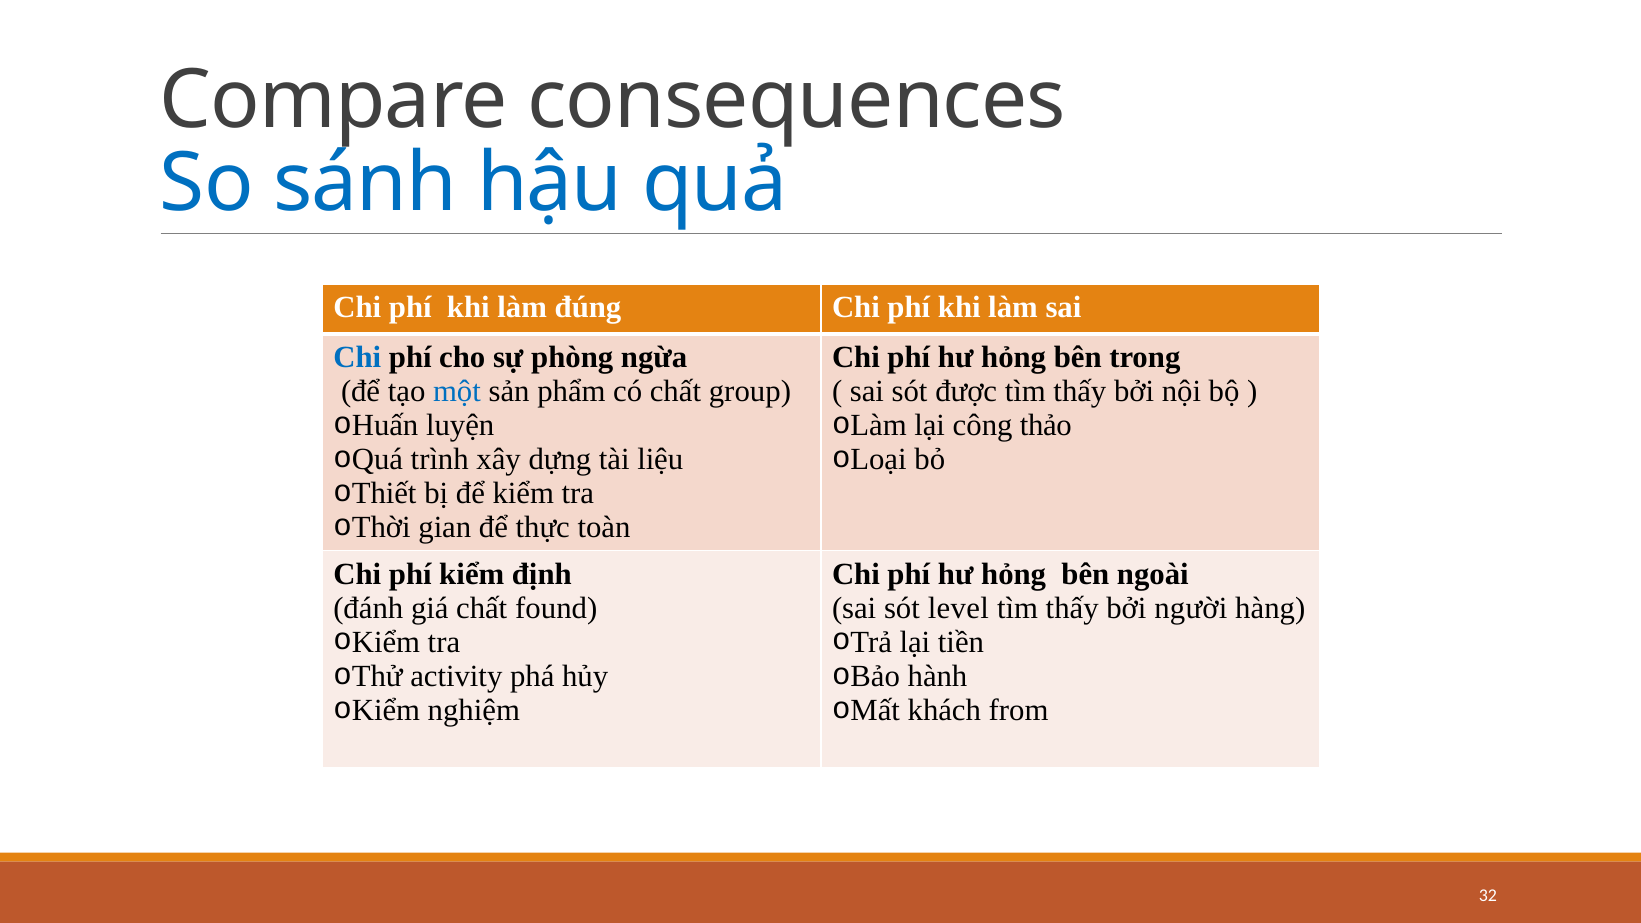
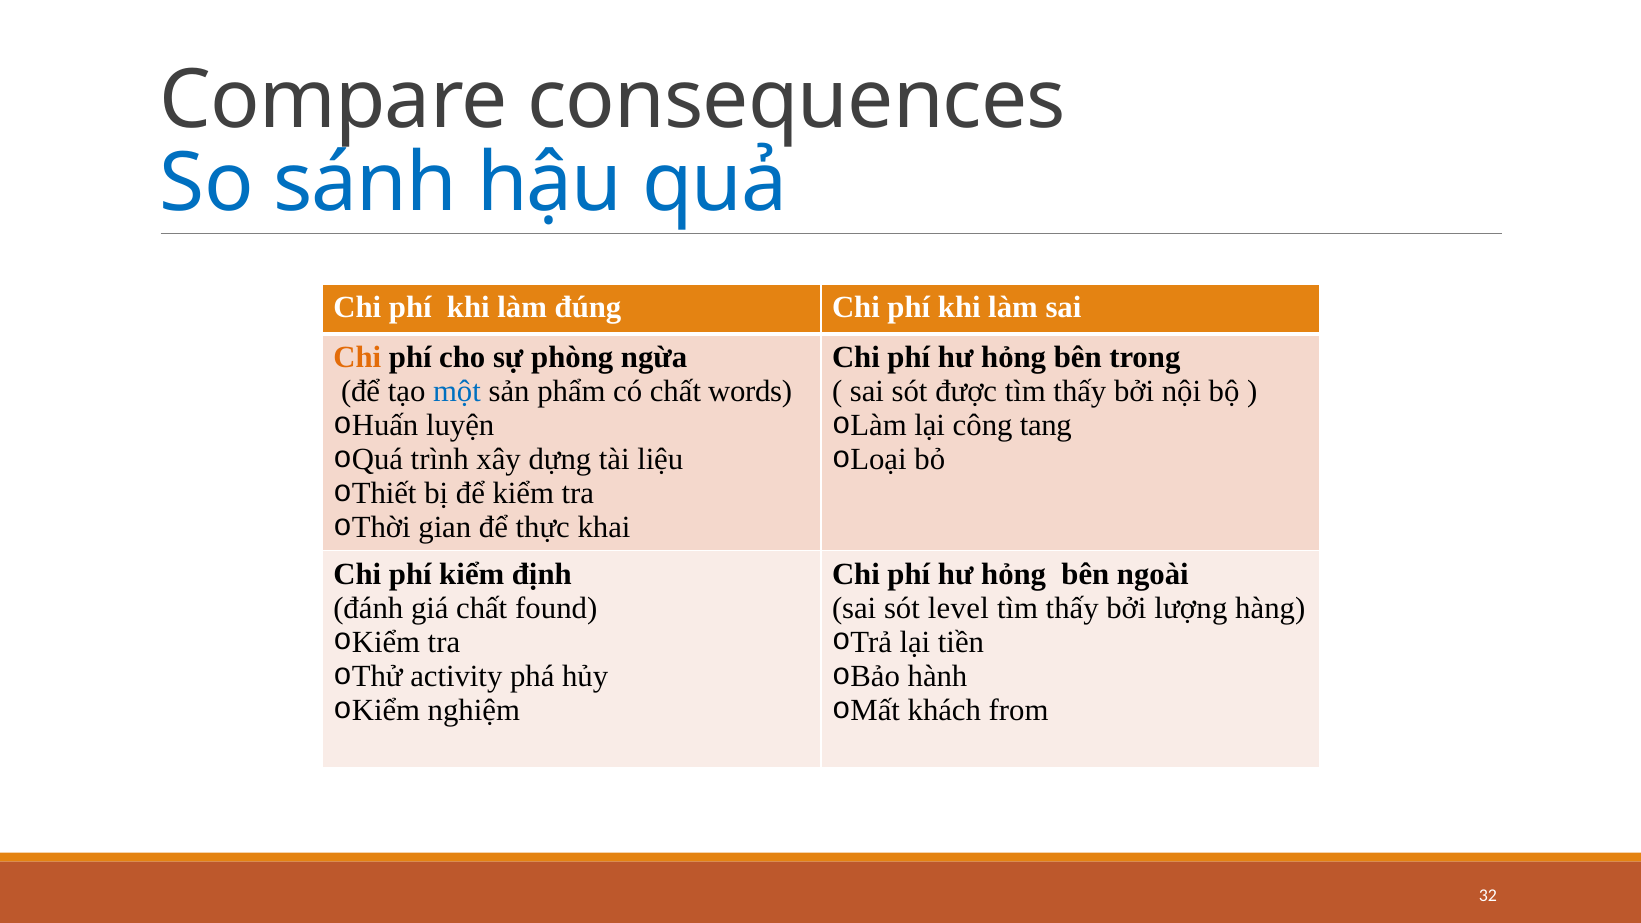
Chi colour: blue -> orange (357, 357)
group: group -> words (750, 391)
thảo: thảo -> tang (1046, 425)
toàn: toàn -> khai (604, 528)
người: người -> lượng (1191, 608)
